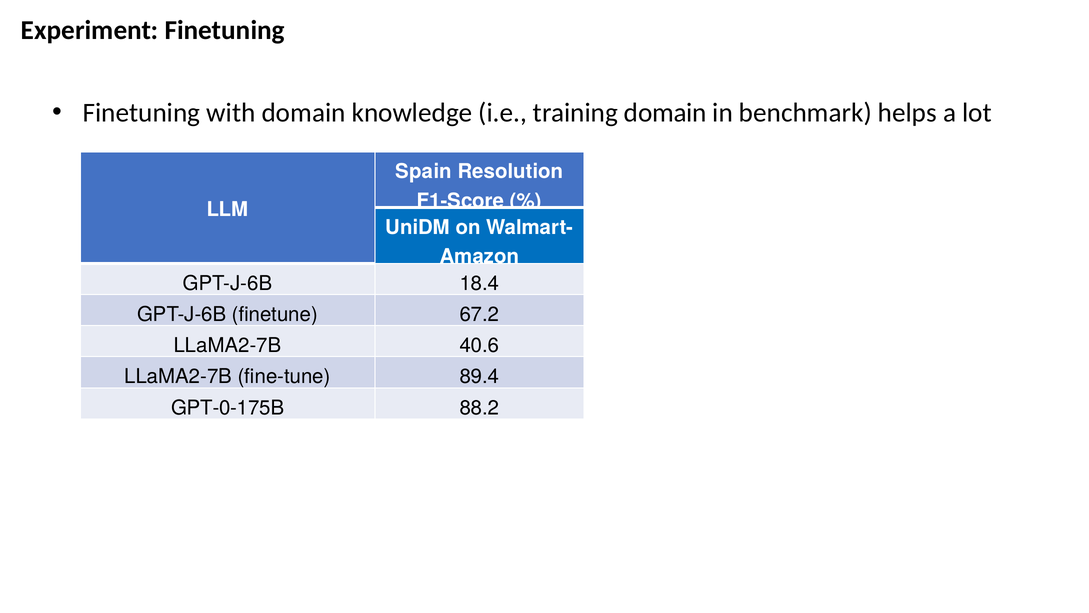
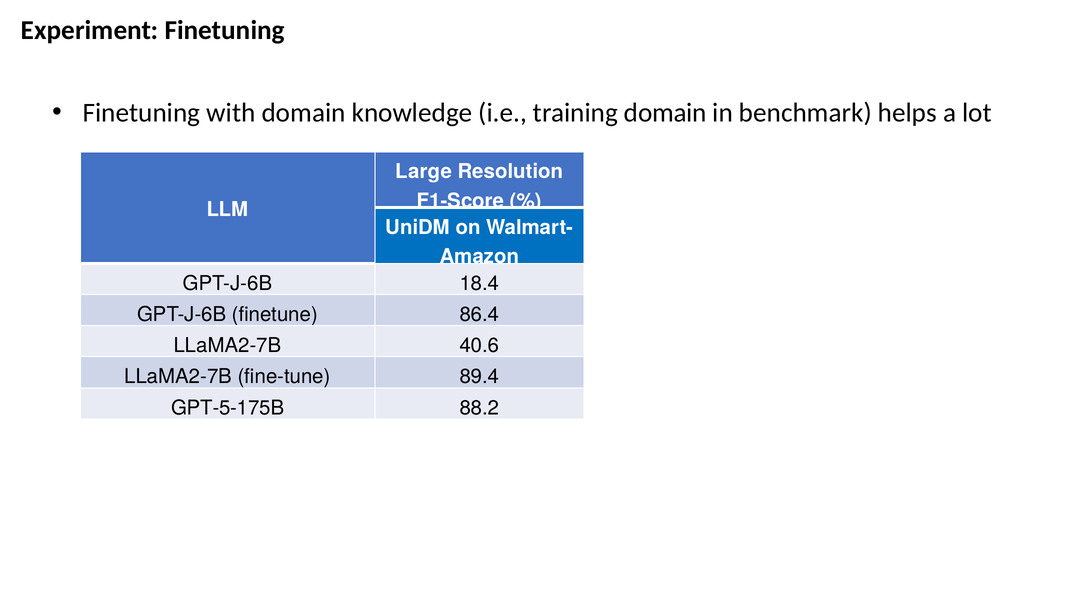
Spain: Spain -> Large (424, 171)
67.2: 67.2 -> 86.4 (479, 314)
GPT-0-175B: GPT-0-175B -> GPT-5-175B (228, 407)
